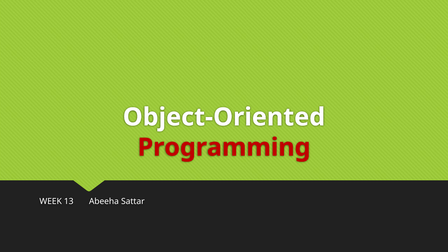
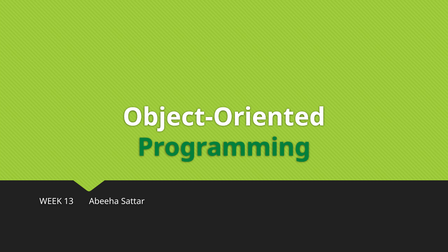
Programming colour: red -> green (224, 147)
